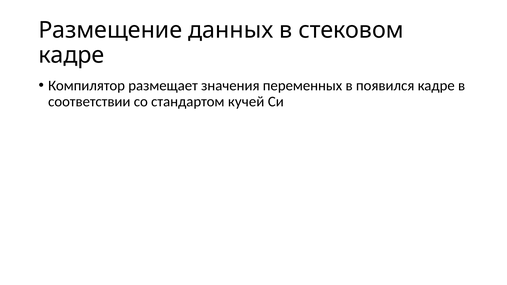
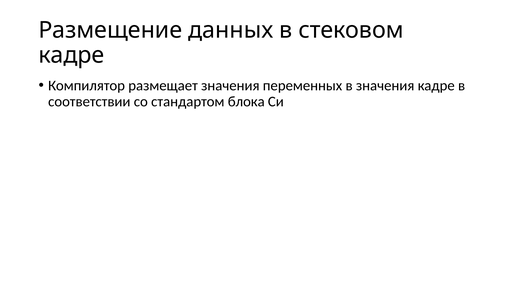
в появился: появился -> значения (385, 86)
кучей: кучей -> блока (246, 102)
